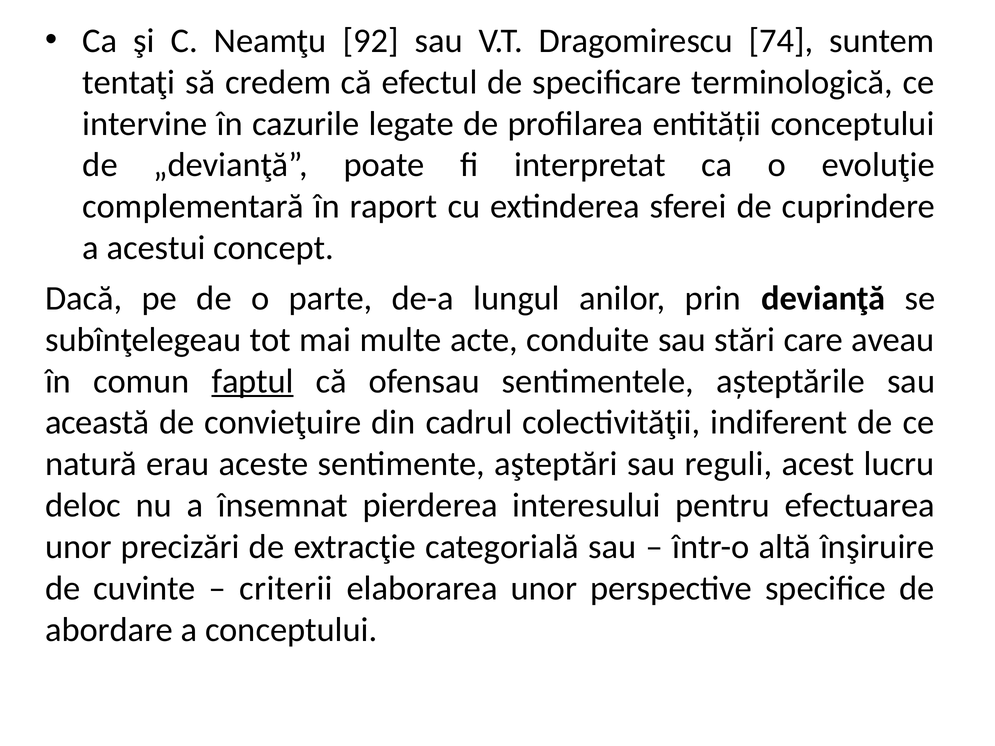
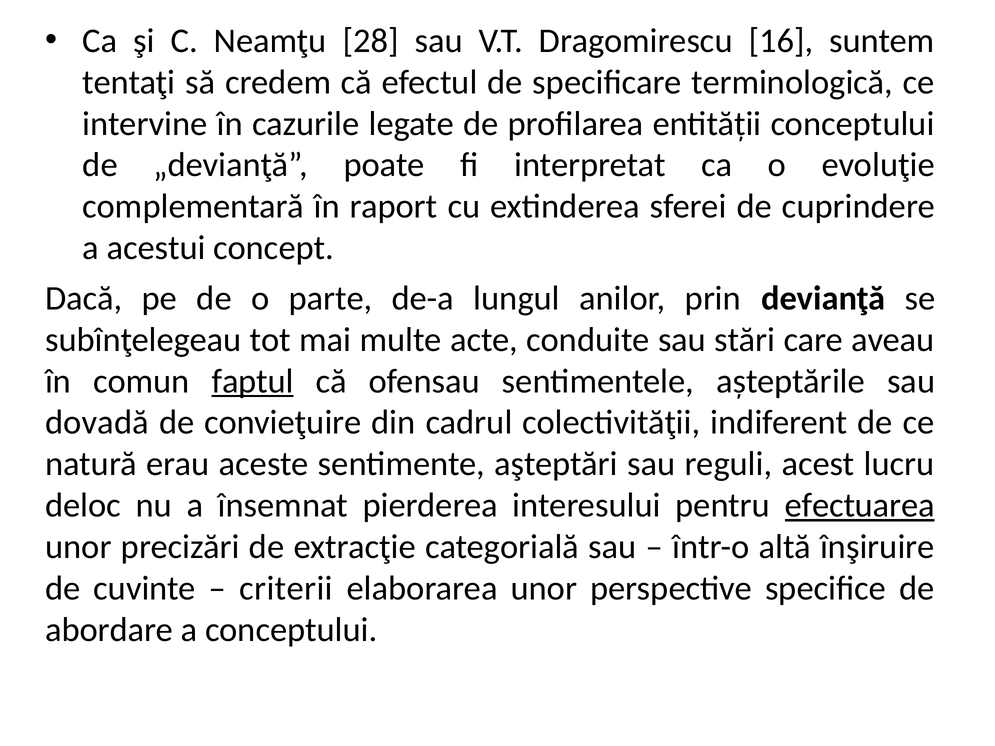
92: 92 -> 28 (371, 41)
74: 74 -> 16 (781, 41)
această: această -> dovadă (97, 423)
efectuarea underline: none -> present (860, 506)
